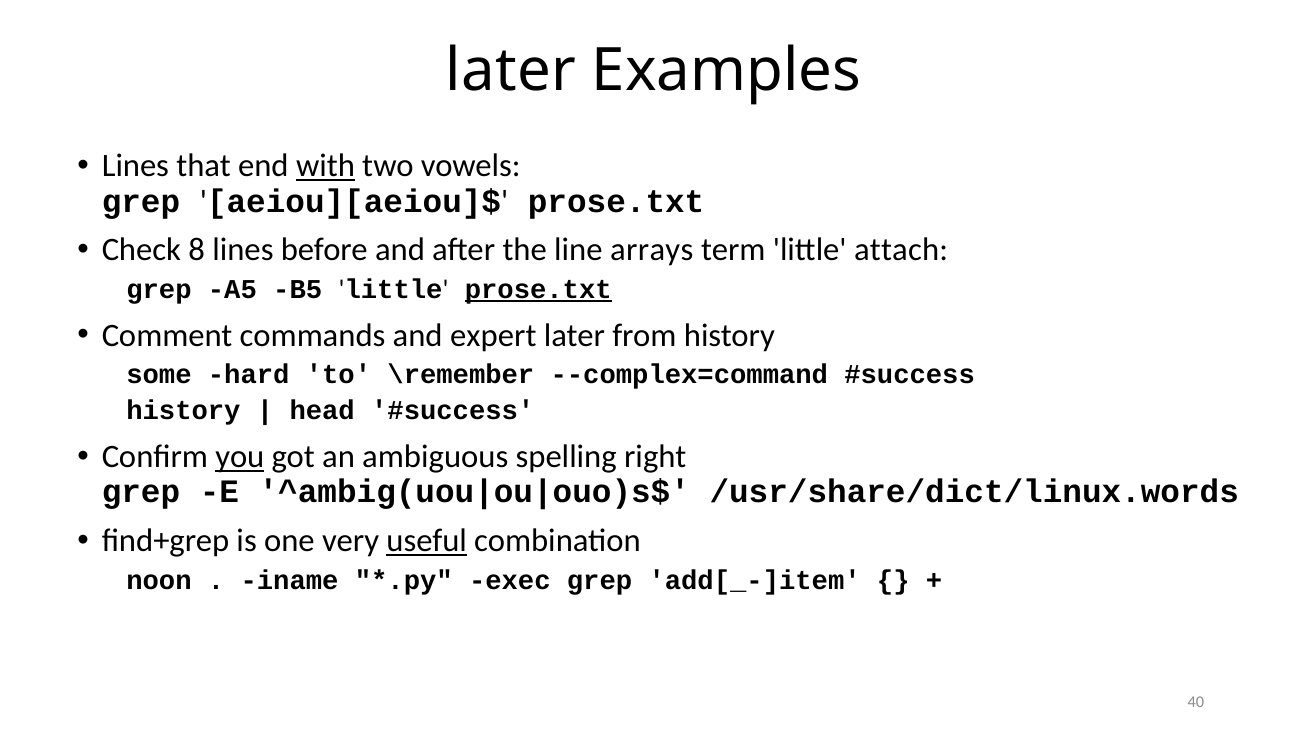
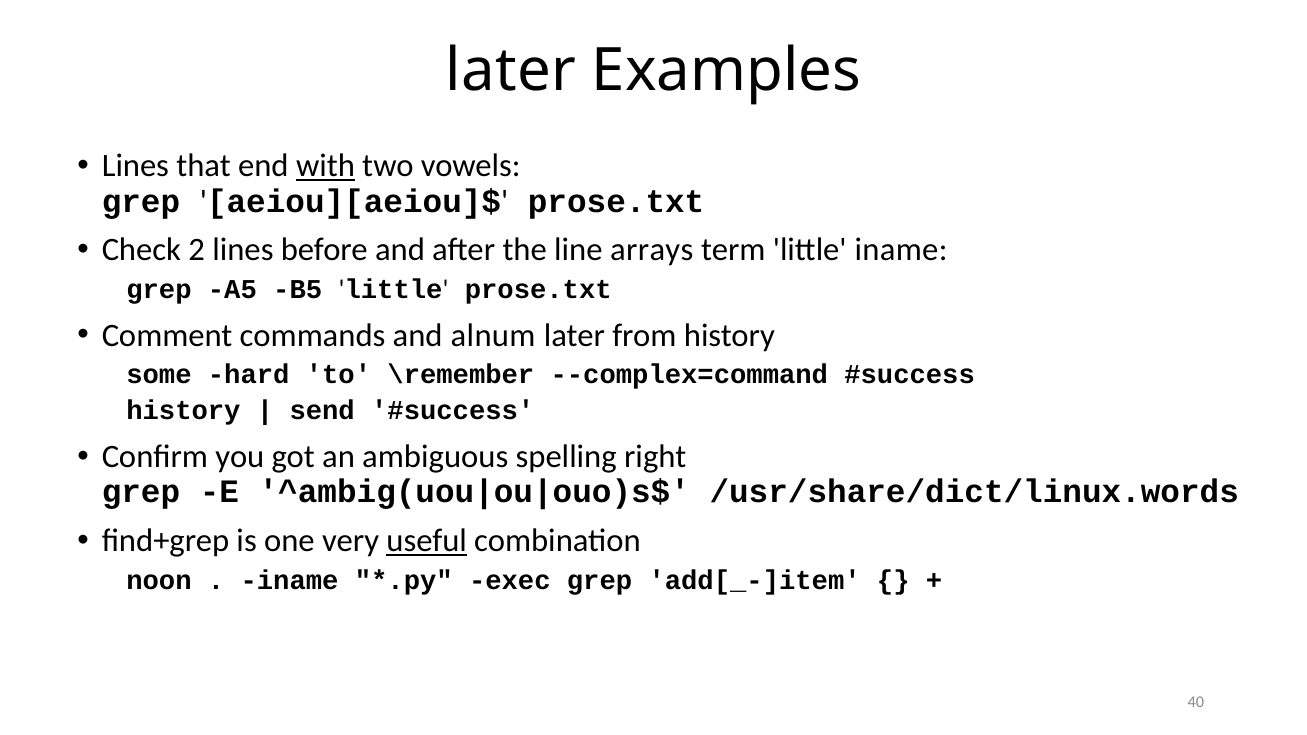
8: 8 -> 2 (197, 250)
little attach: attach -> iname (901, 250)
prose.txt underline: present -> none (538, 289)
expert: expert -> alnum (493, 335)
head: head -> send (322, 411)
you underline: present -> none (240, 457)
